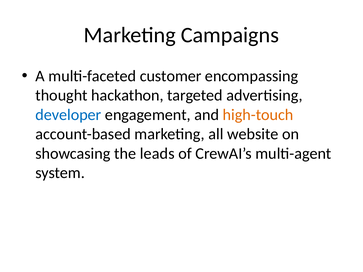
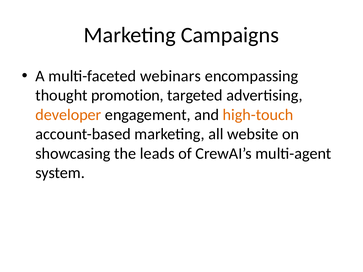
customer: customer -> webinars (170, 76)
hackathon: hackathon -> promotion (127, 96)
developer colour: blue -> orange (68, 115)
